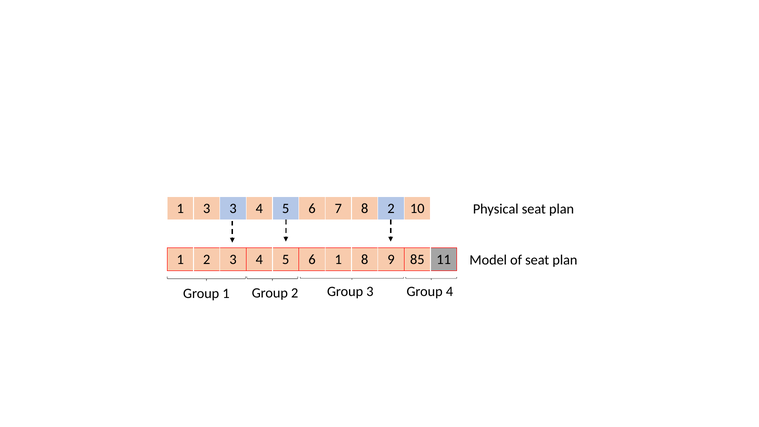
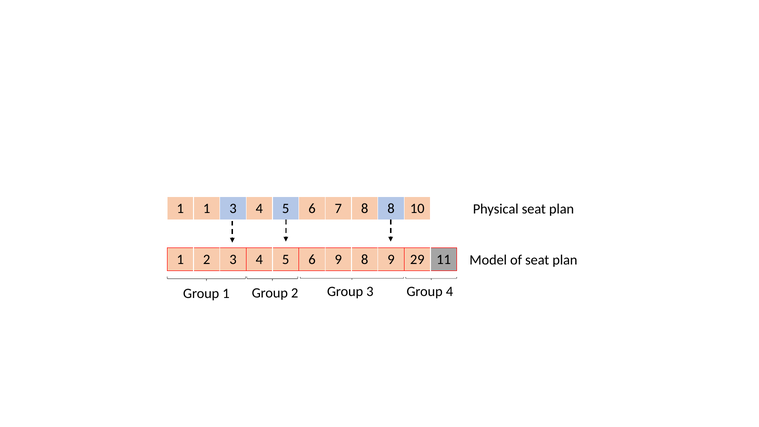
1 3: 3 -> 1 (207, 208)
8 2: 2 -> 8 (391, 208)
6 1: 1 -> 9 (338, 259)
85: 85 -> 29 (417, 259)
